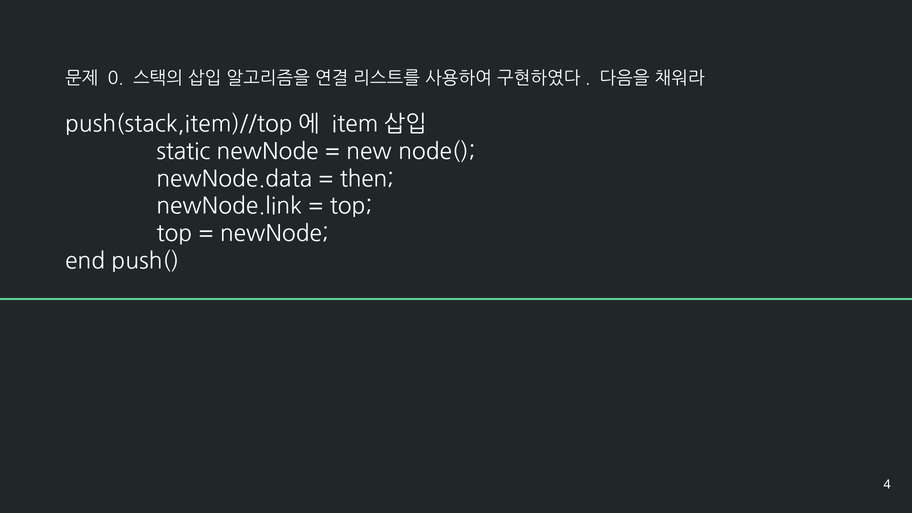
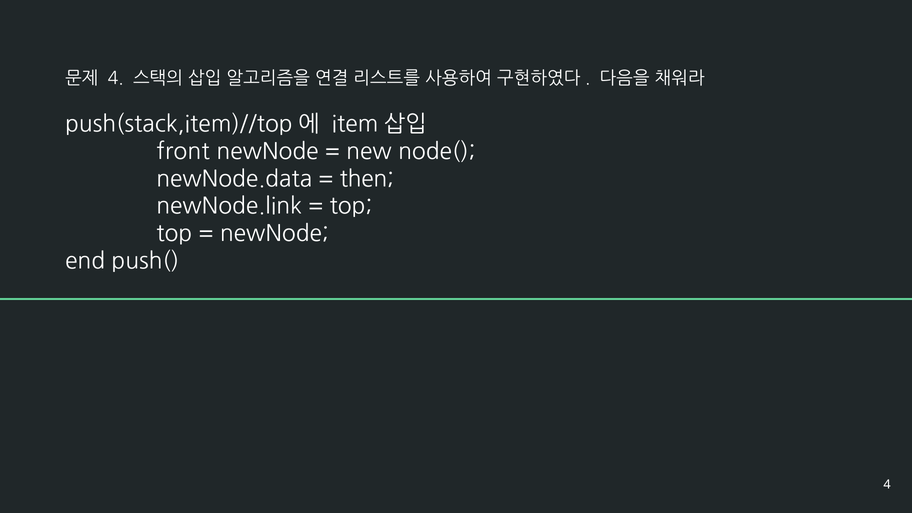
0: 0 -> 4 (116, 78)
static: static -> front (183, 152)
